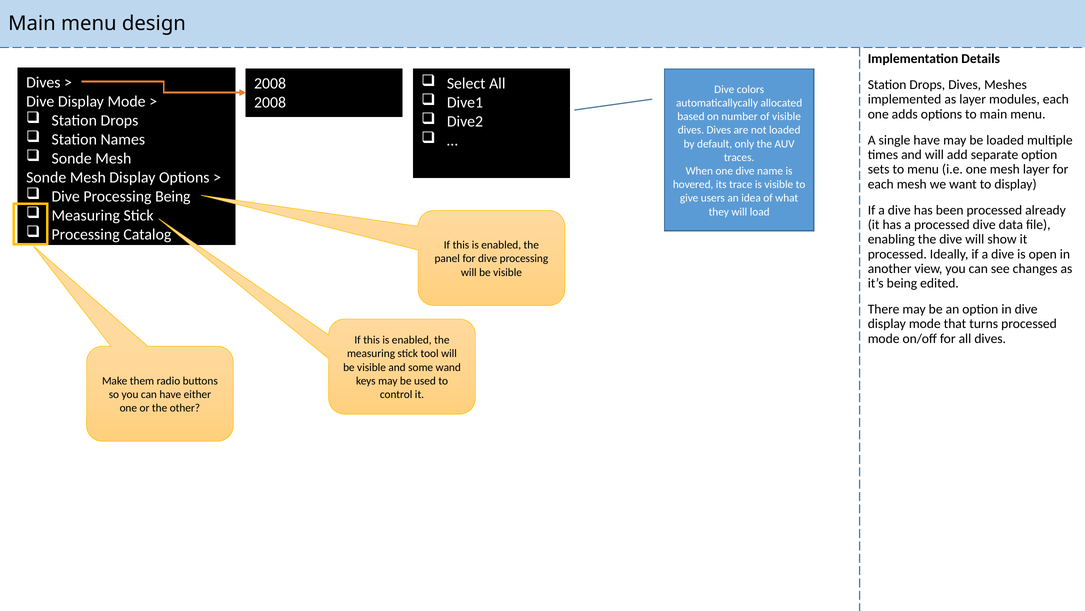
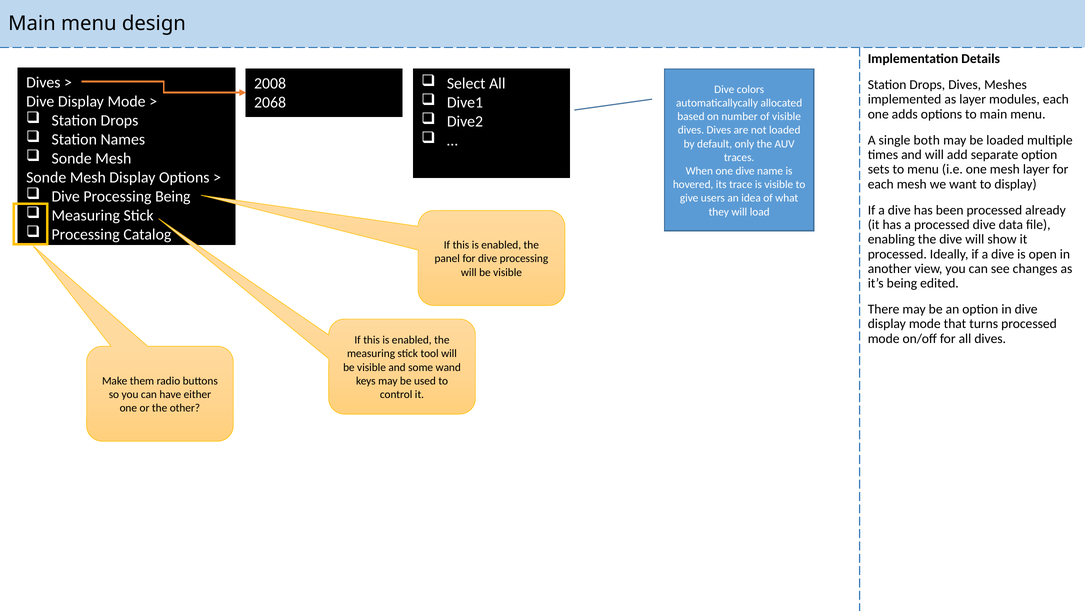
2008: 2008 -> 2068 (270, 102)
single have: have -> both (927, 140)
